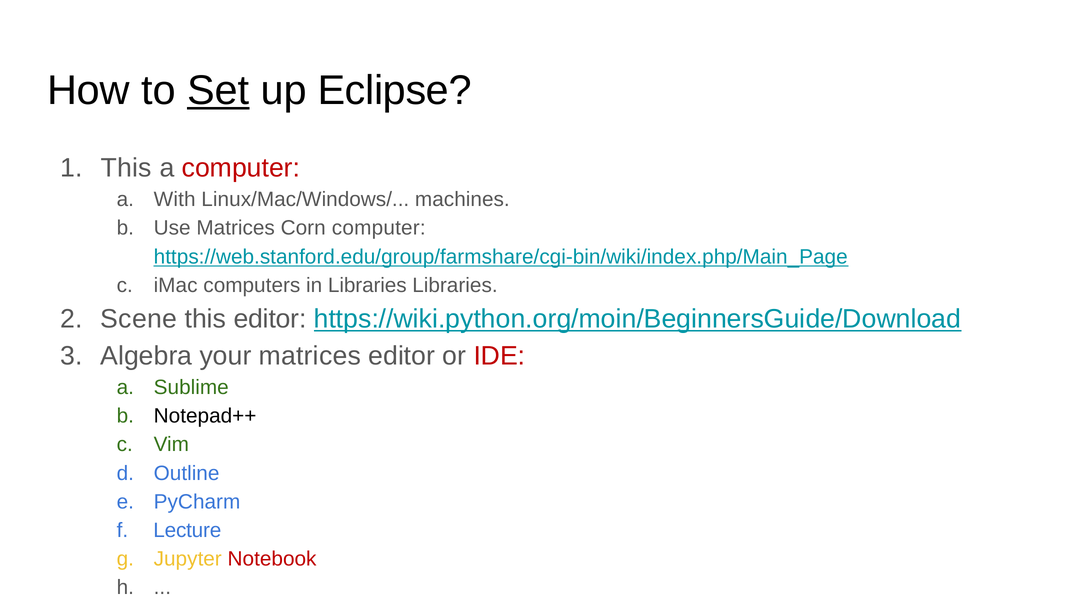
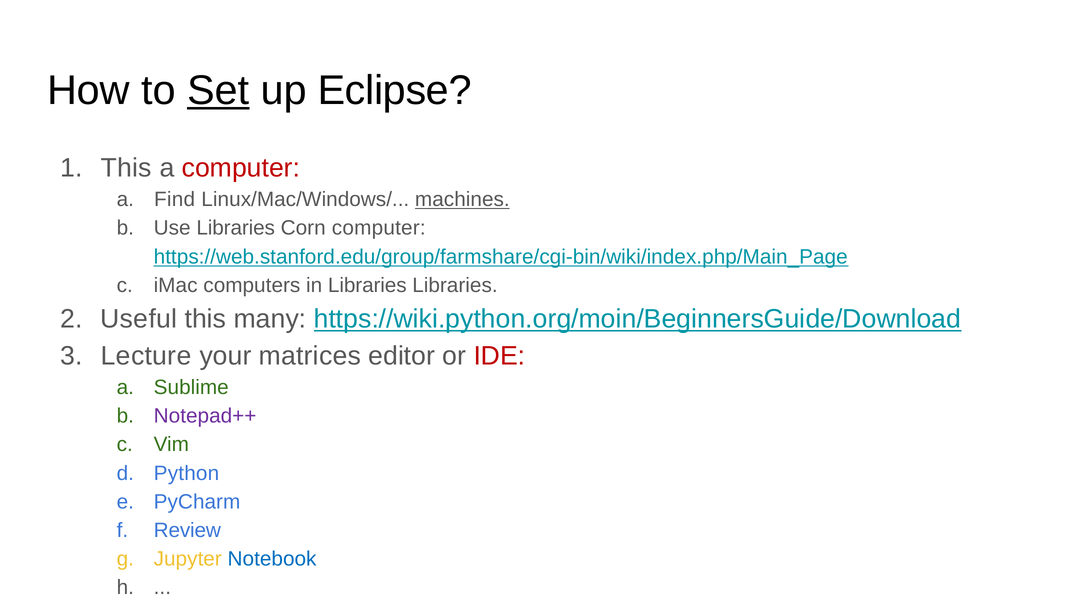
With: With -> Find (175, 200)
machines underline: none -> present (462, 200)
Use Matrices: Matrices -> Libraries (236, 228)
Scene: Scene -> Useful (139, 319)
this editor: editor -> many (270, 319)
Algebra: Algebra -> Lecture (146, 356)
Notepad++ colour: black -> purple (205, 416)
Outline: Outline -> Python (187, 473)
Lecture: Lecture -> Review (187, 531)
Notebook colour: red -> blue (272, 559)
